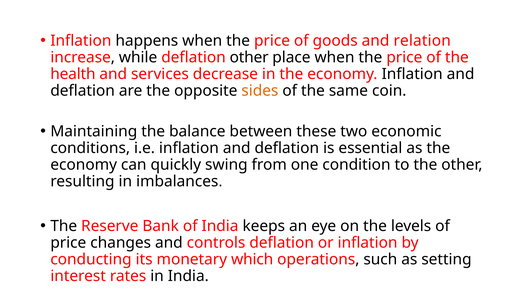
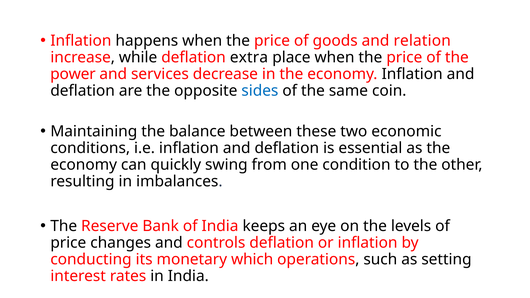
deflation other: other -> extra (249, 57)
health: health -> power (73, 74)
sides colour: orange -> blue (260, 91)
